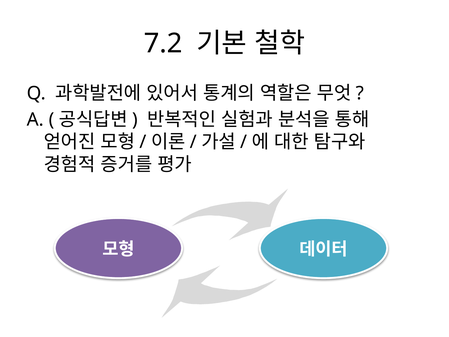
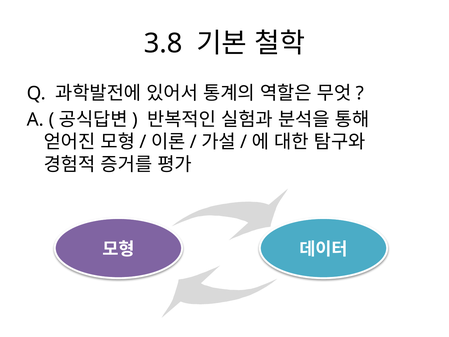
7.2: 7.2 -> 3.8 (163, 43)
